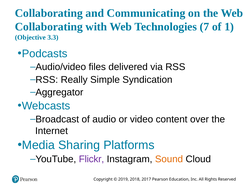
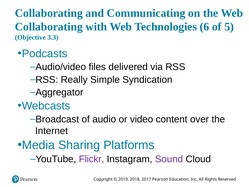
7: 7 -> 6 (204, 27)
1: 1 -> 5 (229, 27)
Sound colour: orange -> purple (169, 159)
